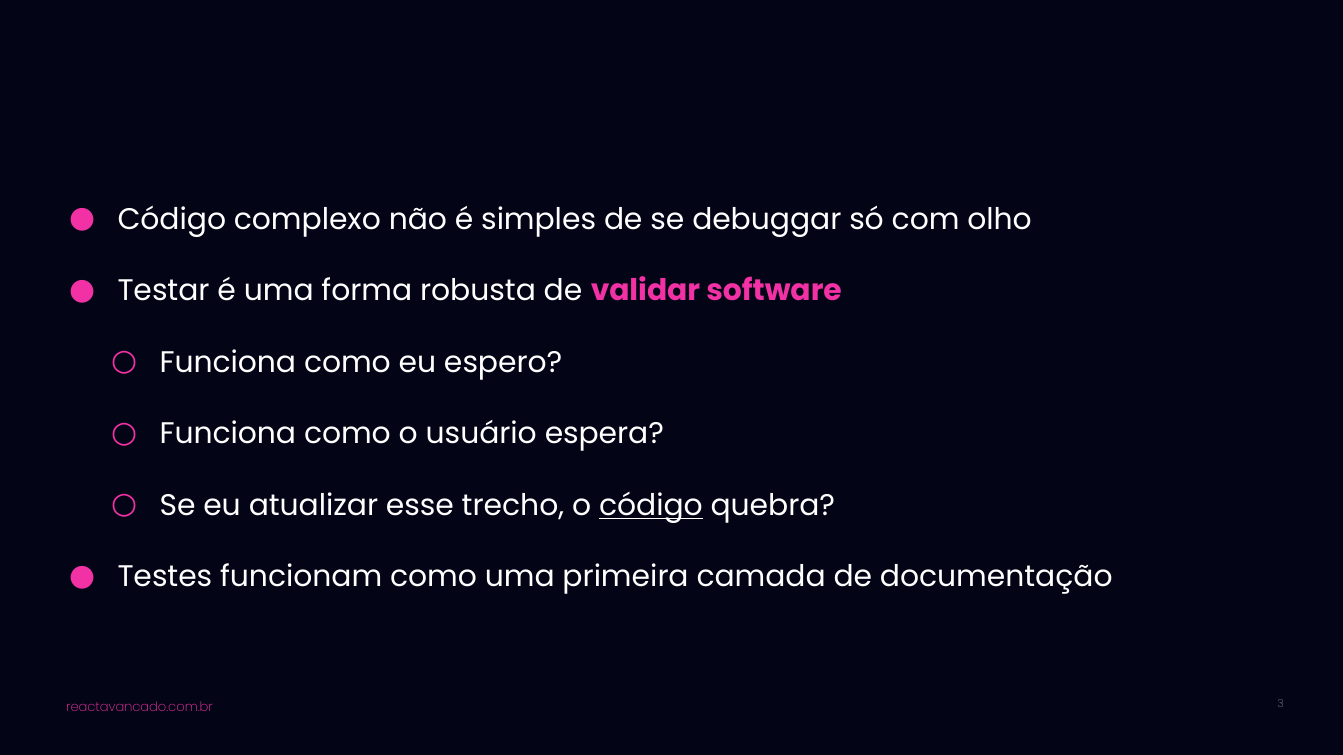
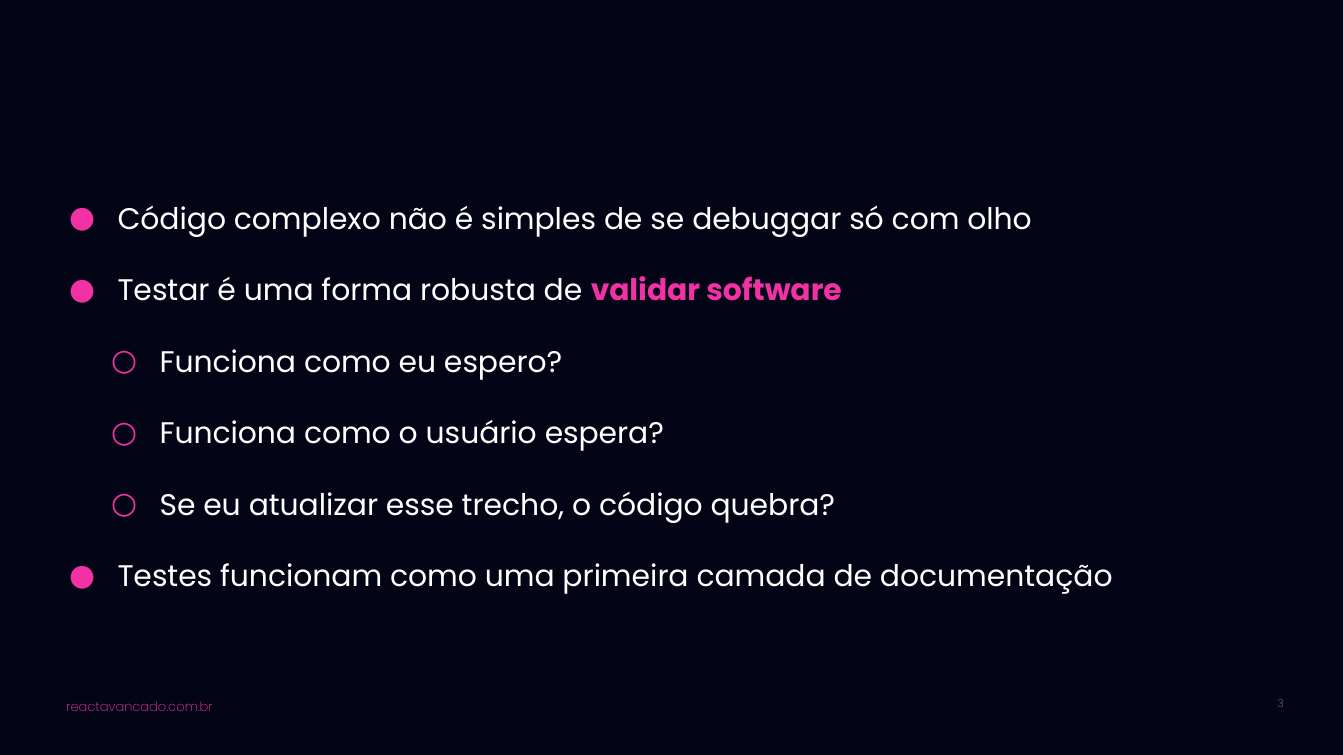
código underline: present -> none (651, 506)
